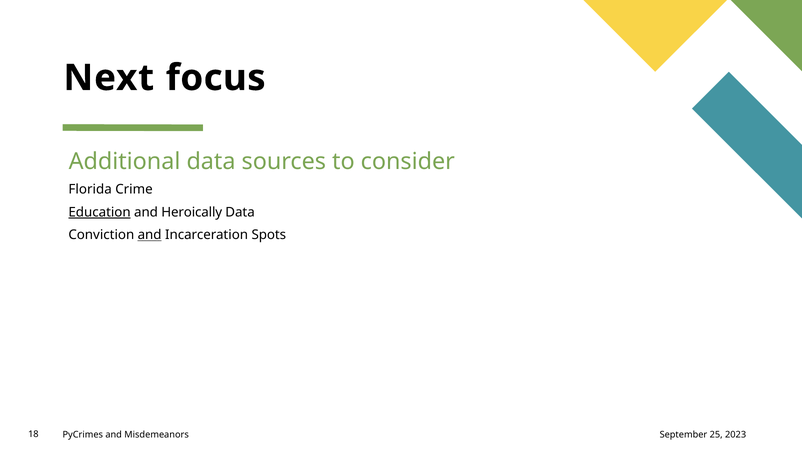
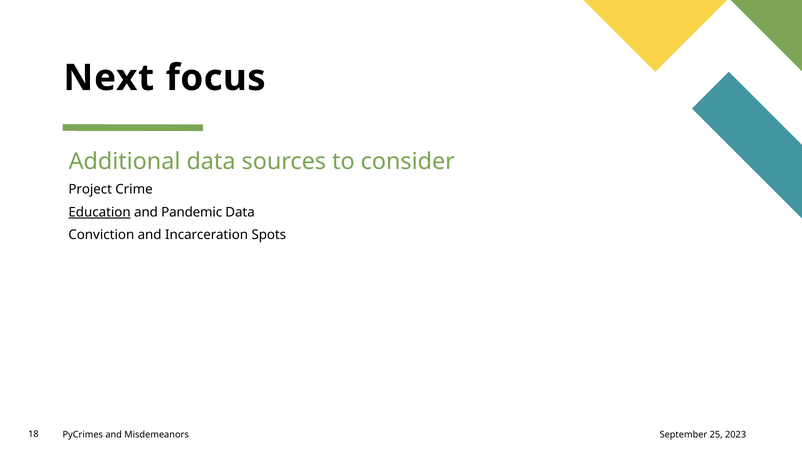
Florida: Florida -> Project (90, 189)
Heroically: Heroically -> Pandemic (192, 212)
and underline: present -> none (150, 235)
